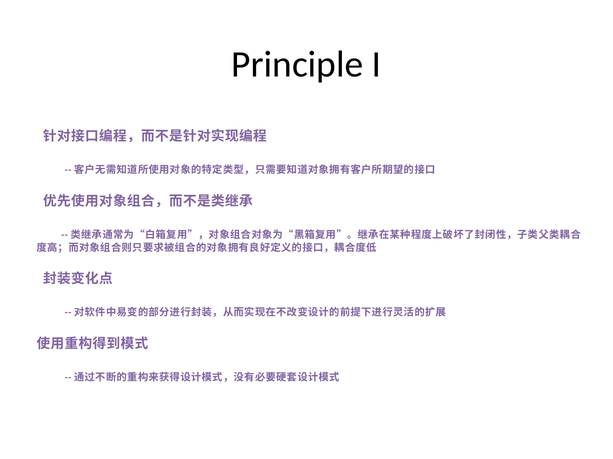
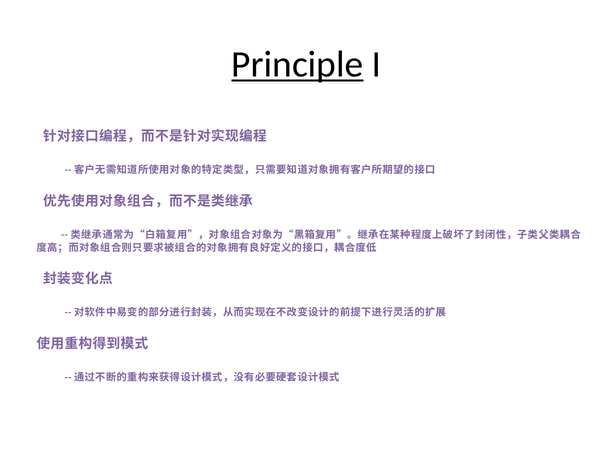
Principle underline: none -> present (297, 65)
